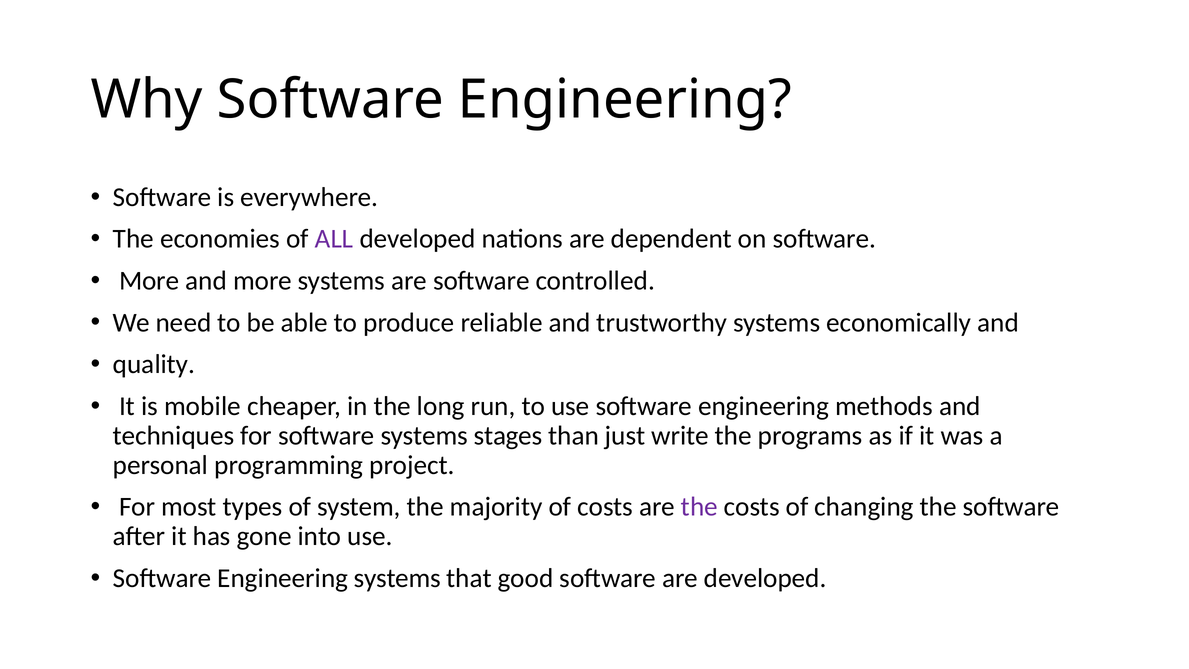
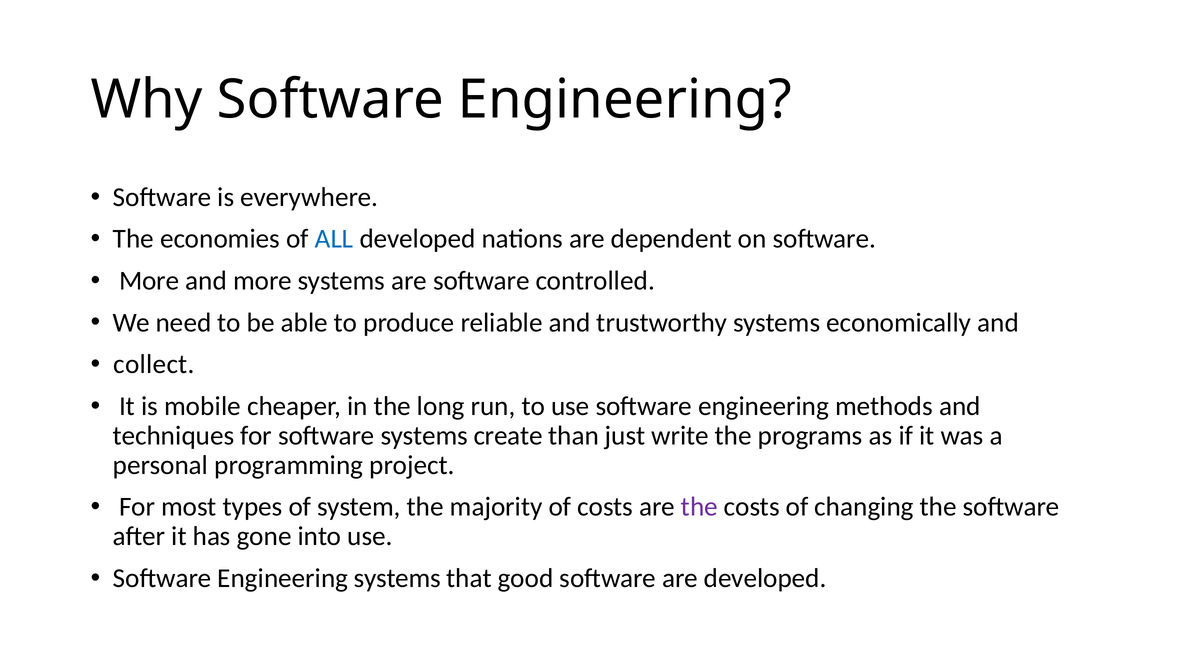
ALL colour: purple -> blue (334, 239)
quality: quality -> collect (154, 364)
stages: stages -> create (508, 436)
